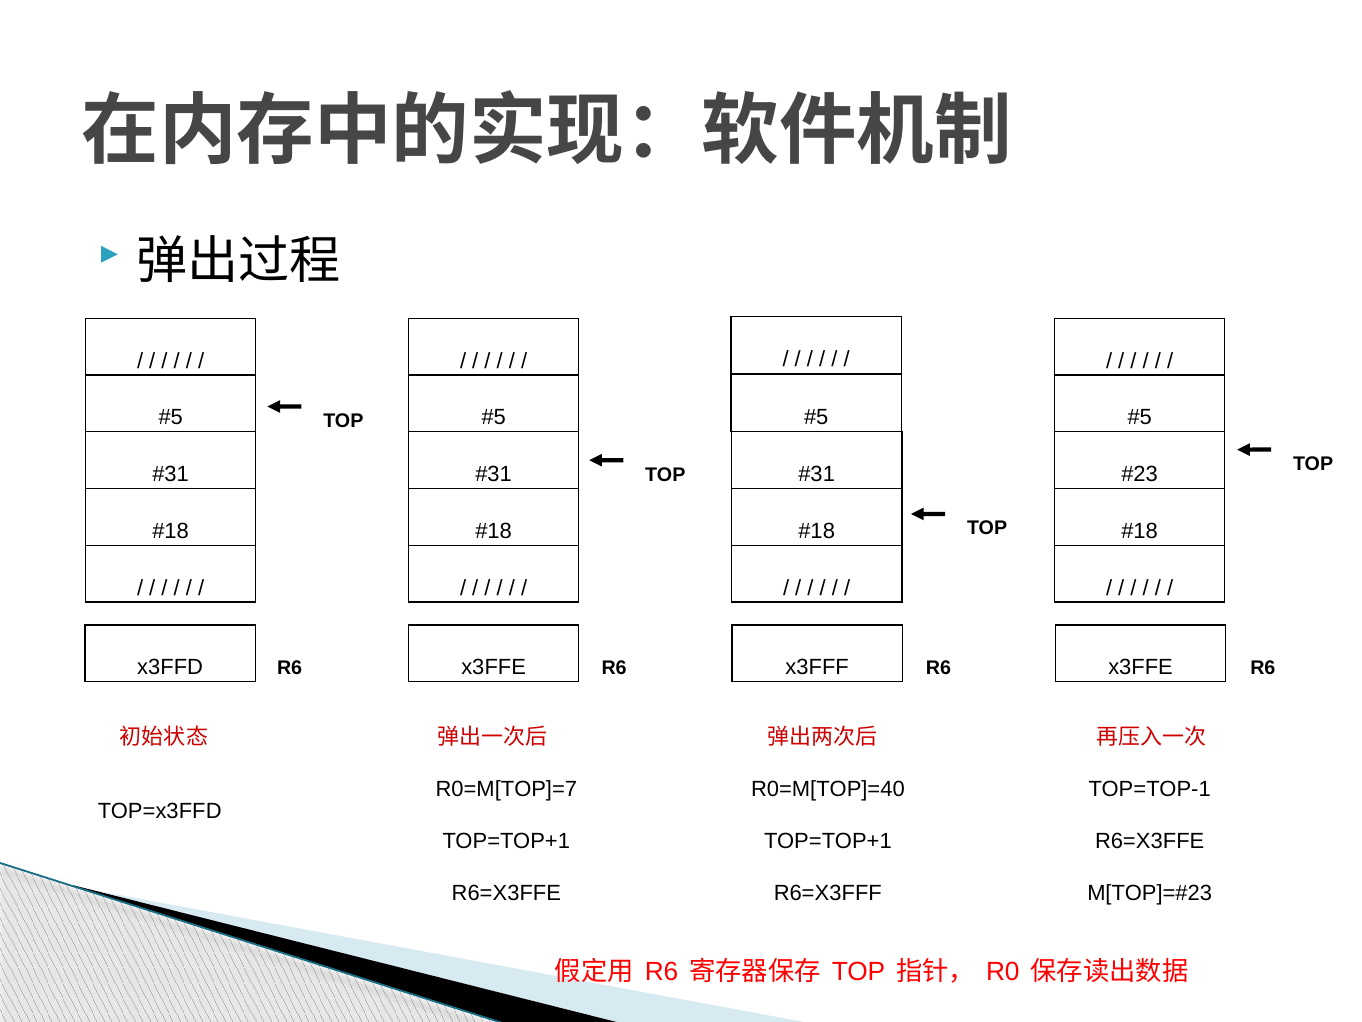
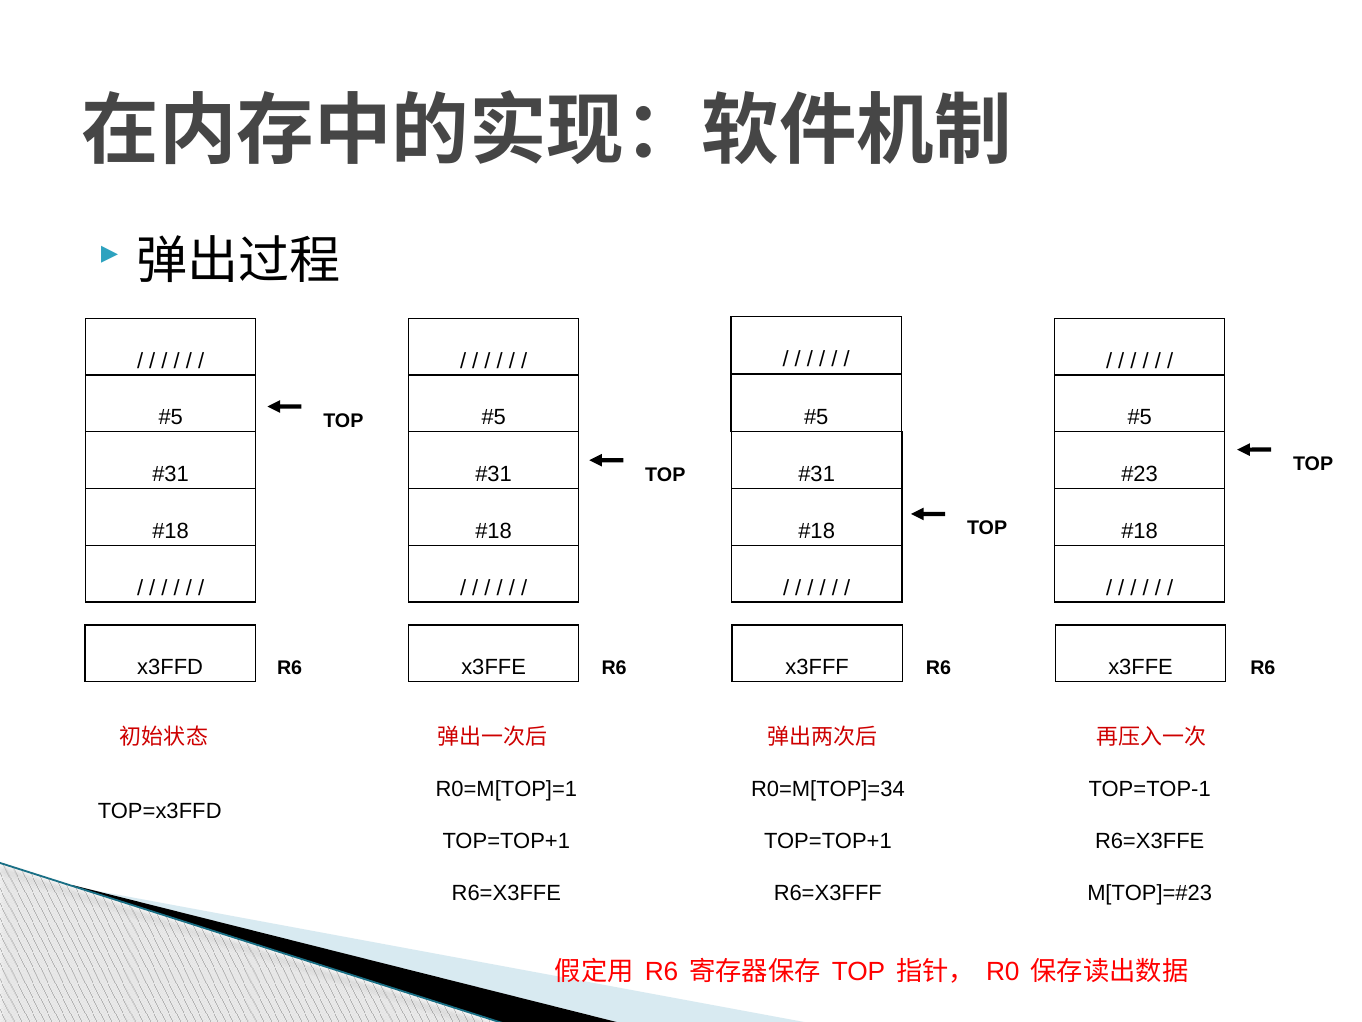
R0=M[TOP]=7: R0=M[TOP]=7 -> R0=M[TOP]=1 (506, 789)
R0=M[TOP]=40: R0=M[TOP]=40 -> R0=M[TOP]=34 (828, 789)
